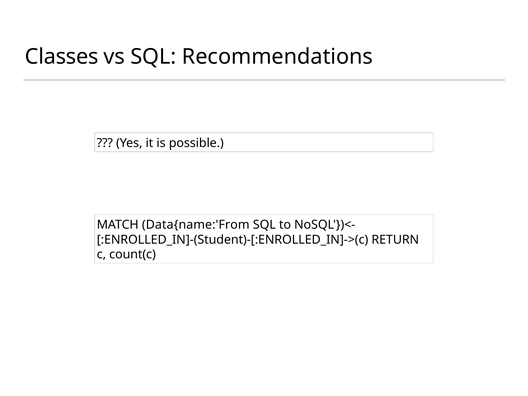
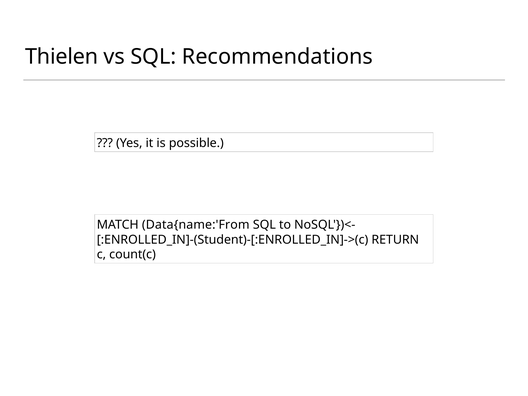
Classes: Classes -> Thielen (62, 57)
